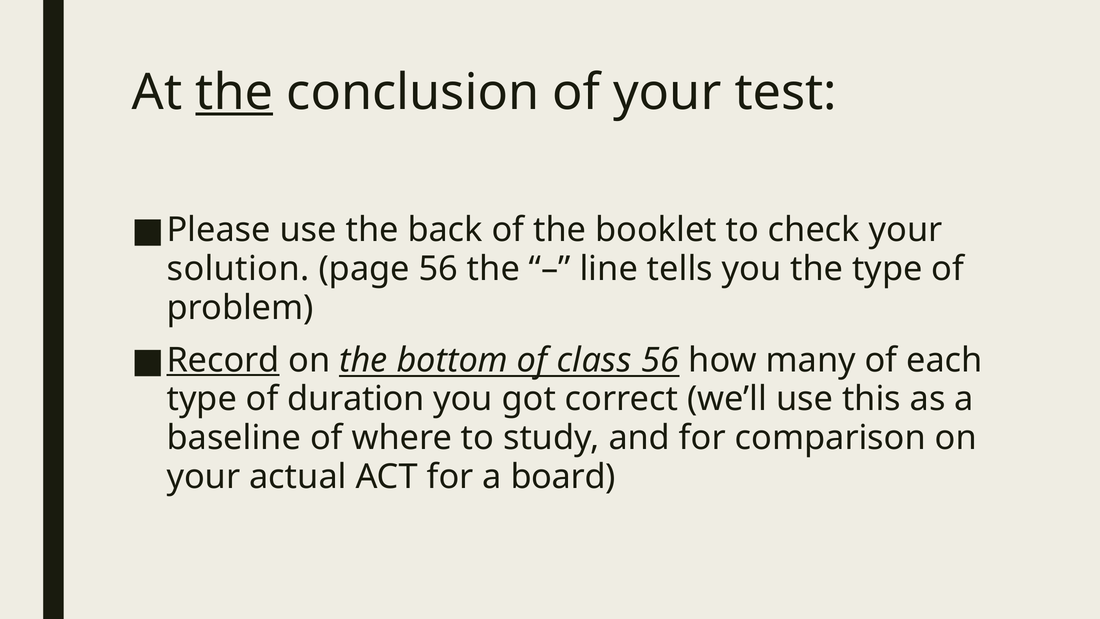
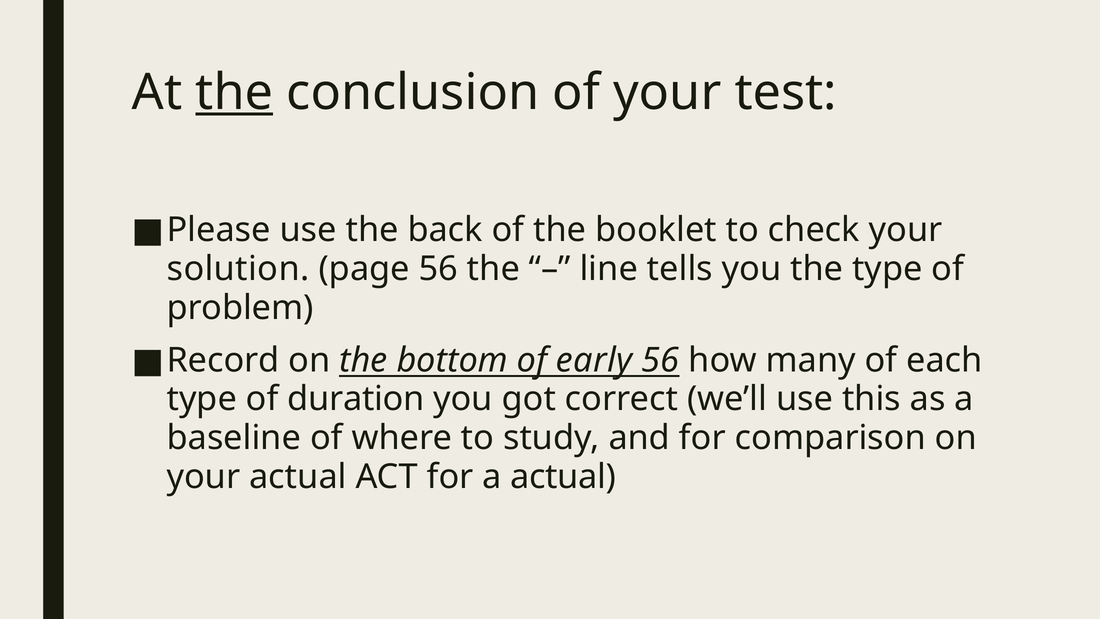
Record underline: present -> none (223, 360)
class: class -> early (594, 360)
a board: board -> actual (563, 477)
